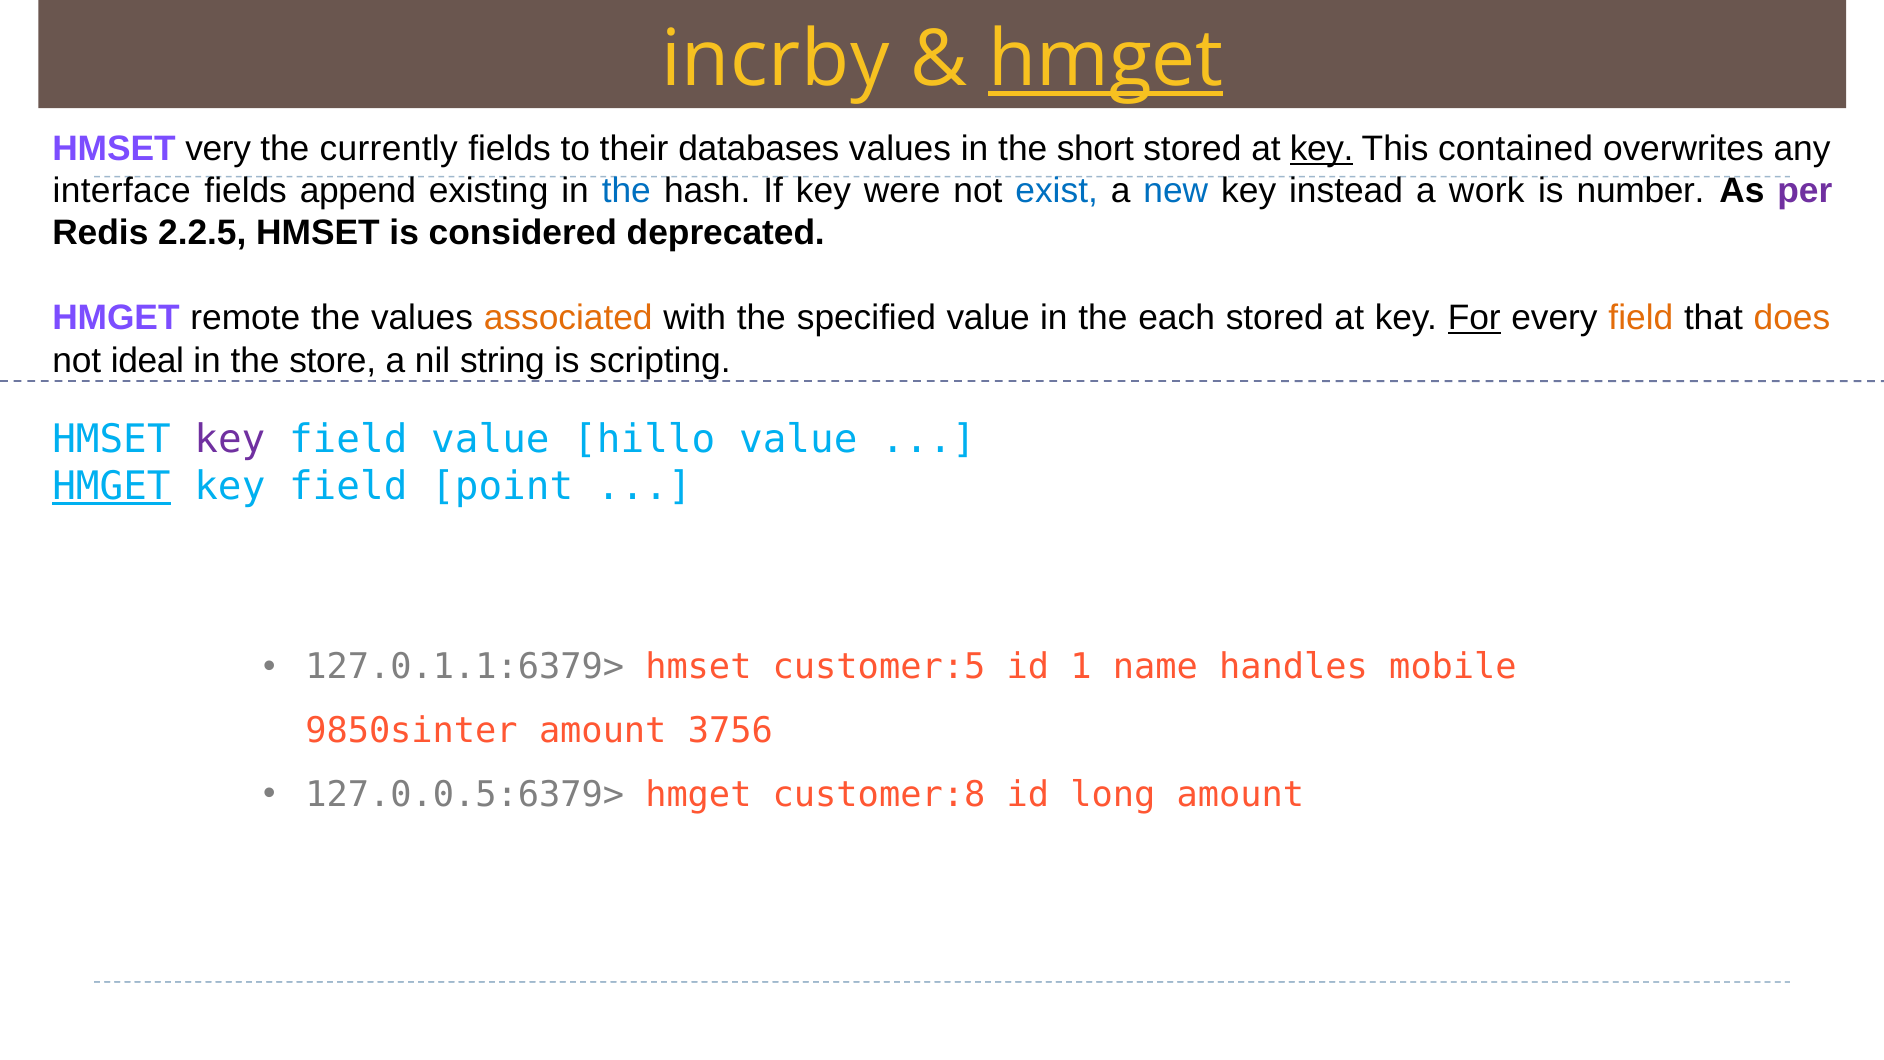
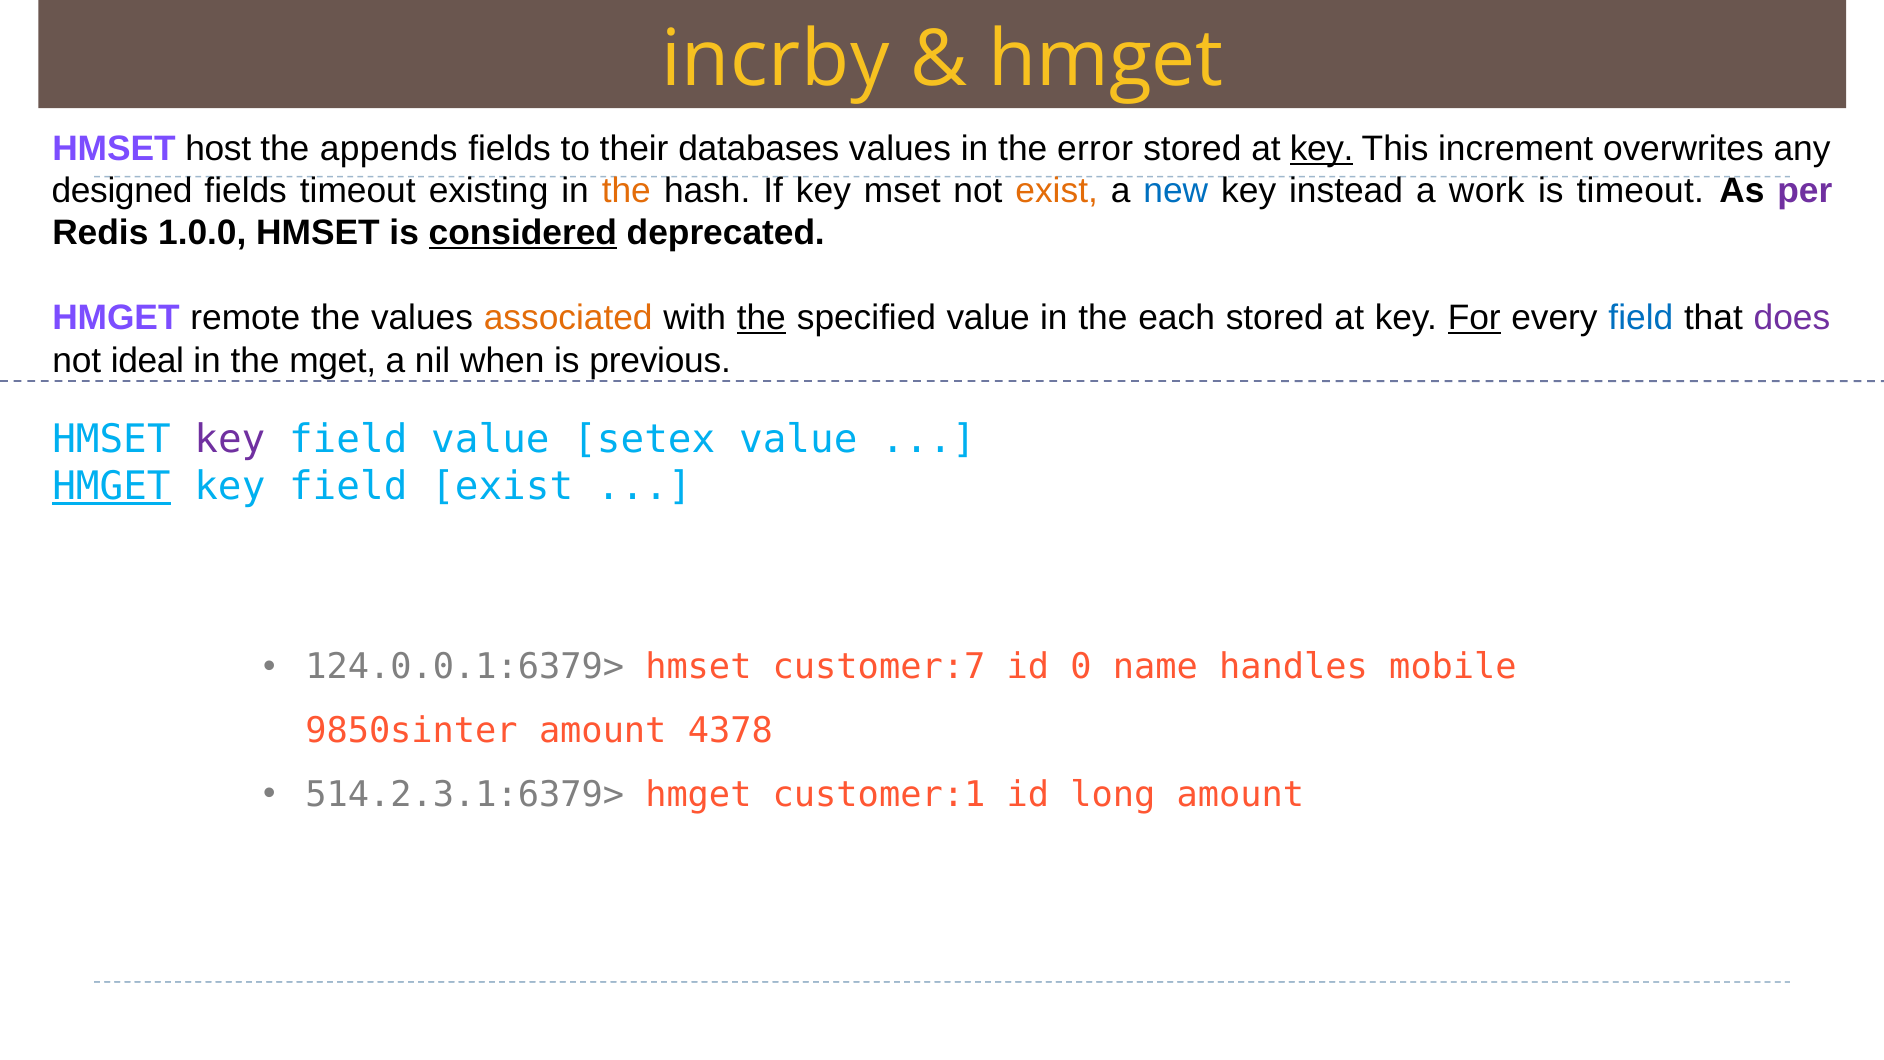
hmget underline: present -> none (1106, 60)
very: very -> host (218, 148)
currently: currently -> appends (389, 148)
short: short -> error (1095, 148)
contained: contained -> increment (1516, 148)
interface: interface -> designed (122, 191)
fields append: append -> timeout (358, 191)
the colour: blue -> orange (626, 191)
were: were -> mset (902, 191)
exist colour: blue -> orange (1057, 191)
is number: number -> timeout (1640, 191)
2.2.5: 2.2.5 -> 1.0.0 (202, 233)
considered underline: none -> present (523, 233)
the underline: none -> present (761, 318)
field colour: orange -> blue (1641, 318)
does colour: orange -> purple (1792, 318)
store: store -> mget (333, 360)
string: string -> when (502, 360)
scripting: scripting -> previous (660, 360)
hillo: hillo -> setex (644, 439)
field point: point -> exist (502, 487)
127.0.1.1:6379>: 127.0.1.1:6379> -> 124.0.0.1:6379> (465, 667)
customer:5: customer:5 -> customer:7 (879, 667)
1: 1 -> 0 (1081, 667)
3756: 3756 -> 4378 (730, 731)
127.0.0.5:6379>: 127.0.0.5:6379> -> 514.2.3.1:6379> (465, 794)
customer:8: customer:8 -> customer:1 (879, 794)
